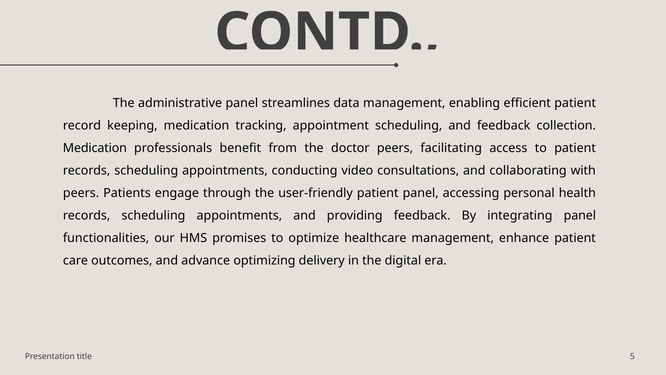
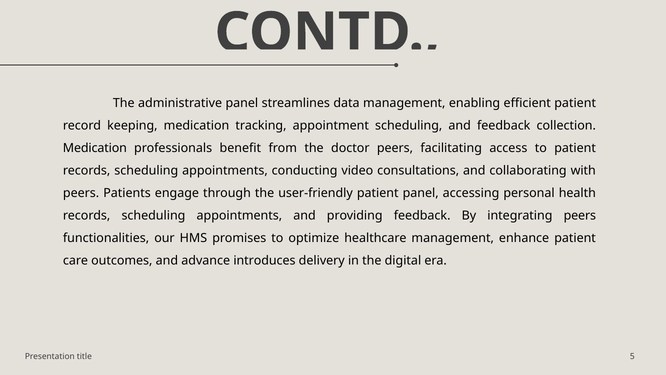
integrating panel: panel -> peers (580, 215)
optimizing: optimizing -> introduces (264, 260)
